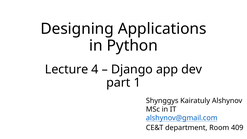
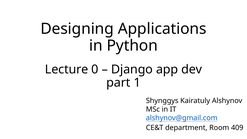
4: 4 -> 0 (95, 69)
